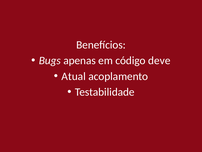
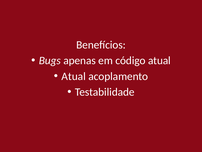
código deve: deve -> atual (159, 60)
